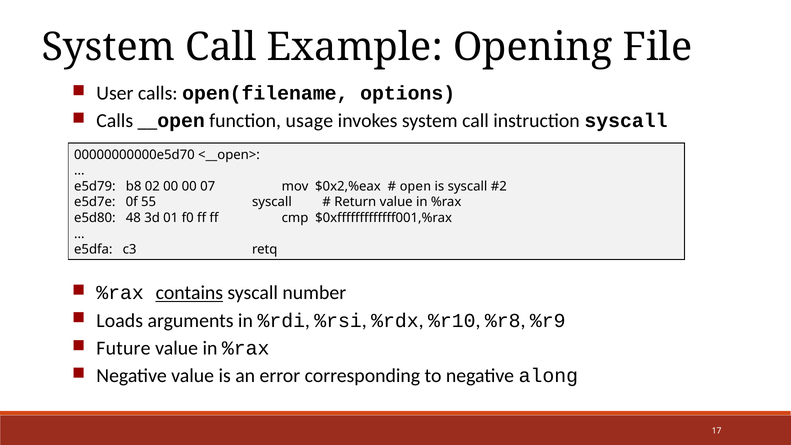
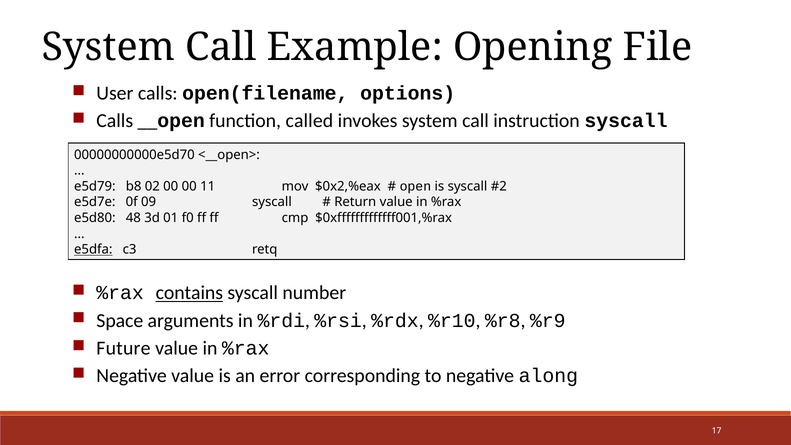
usage: usage -> called (309, 121)
07: 07 -> 11 (208, 186)
55: 55 -> 09 (149, 202)
e5dfa underline: none -> present (93, 250)
Loads: Loads -> Space (120, 321)
